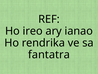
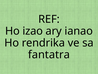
ireo: ireo -> izao (33, 31)
